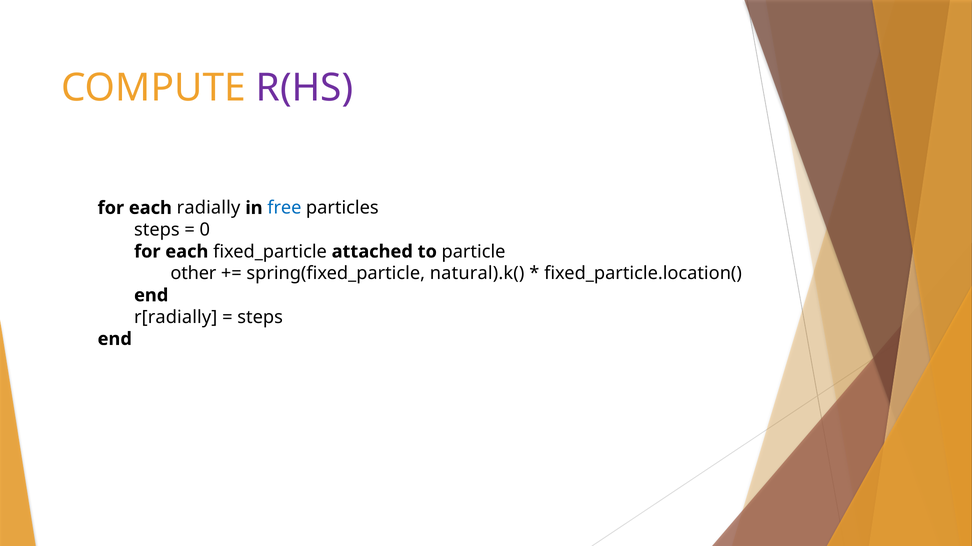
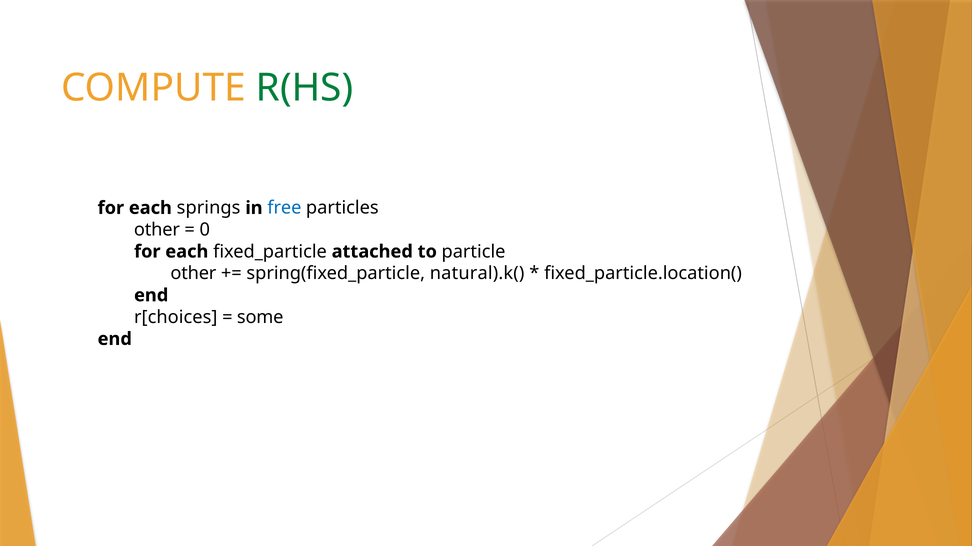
R(HS colour: purple -> green (305, 88)
radially: radially -> springs (209, 208)
steps: steps -> other (157, 230)
r[radially: r[radially -> r[choices (176, 318)
steps: steps -> some (260, 318)
